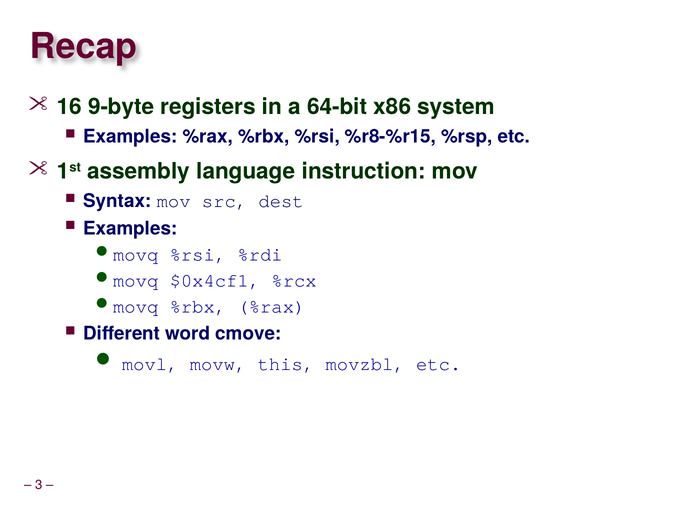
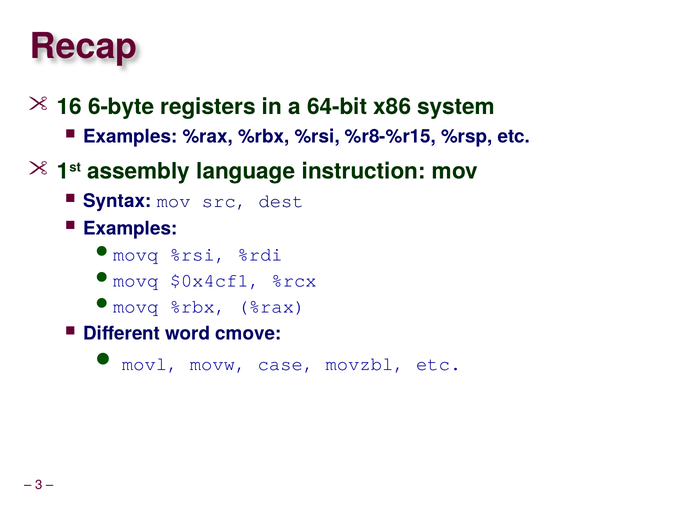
9-byte: 9-byte -> 6-byte (121, 107)
this: this -> case (286, 364)
